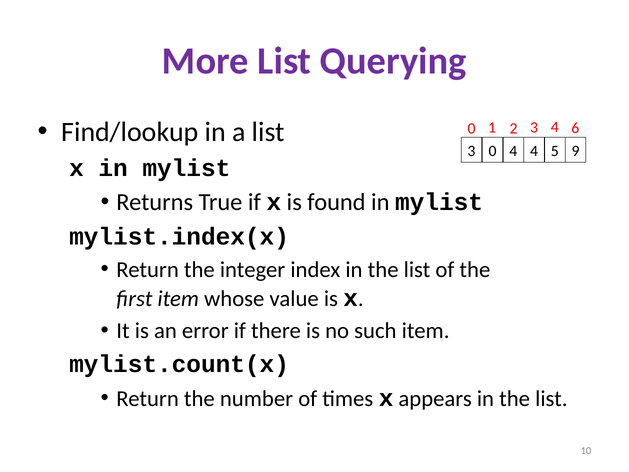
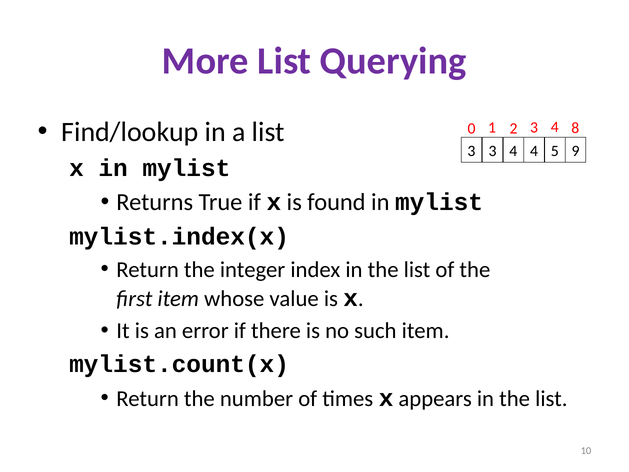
6: 6 -> 8 (575, 128)
3 0: 0 -> 3 (493, 151)
